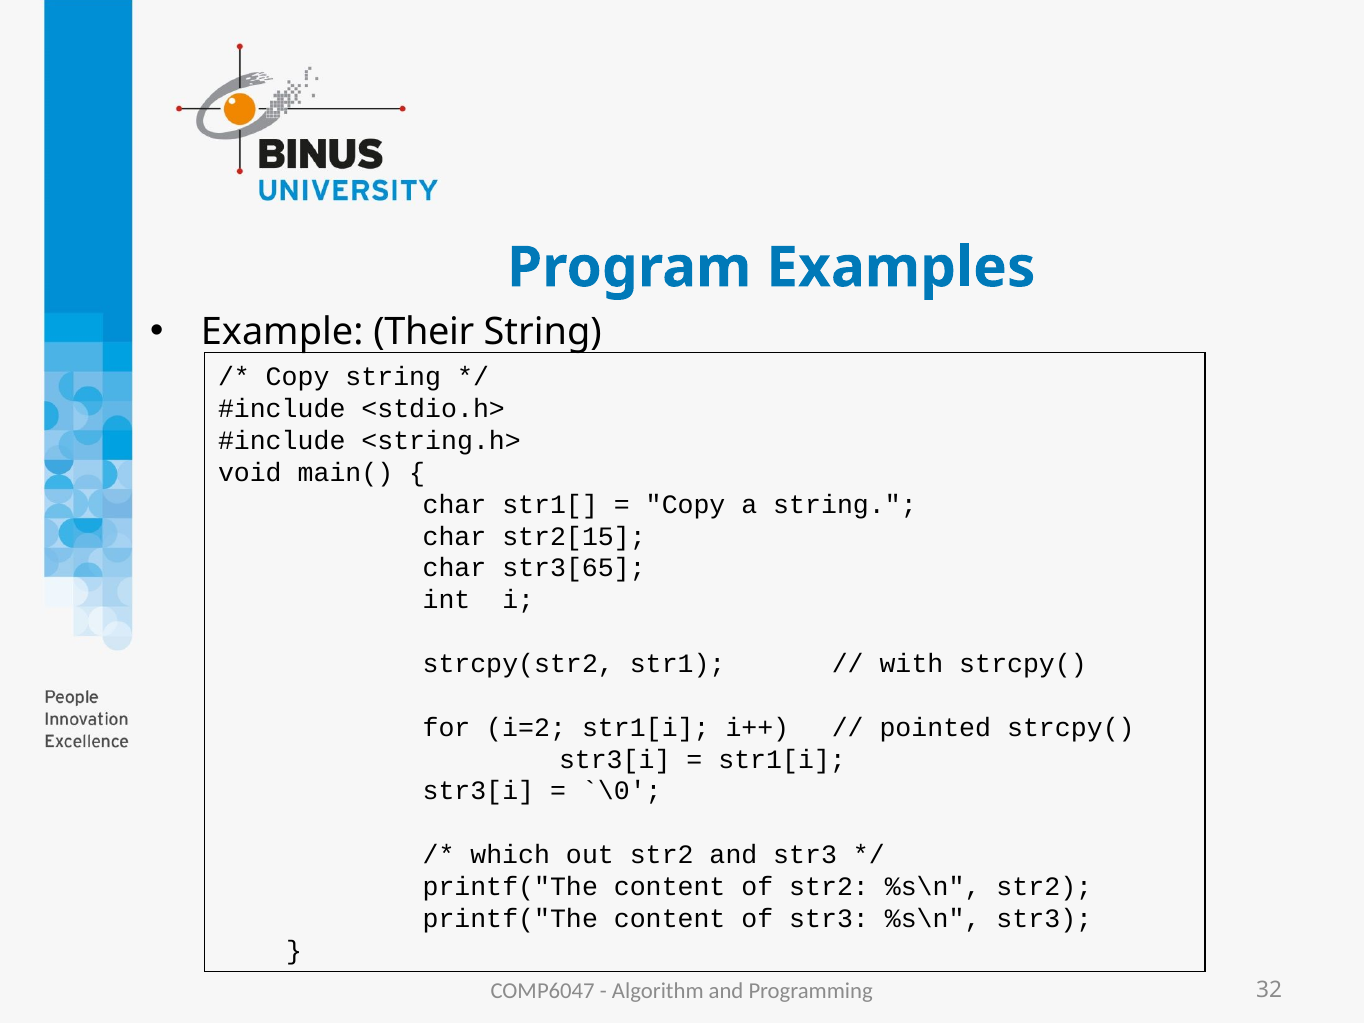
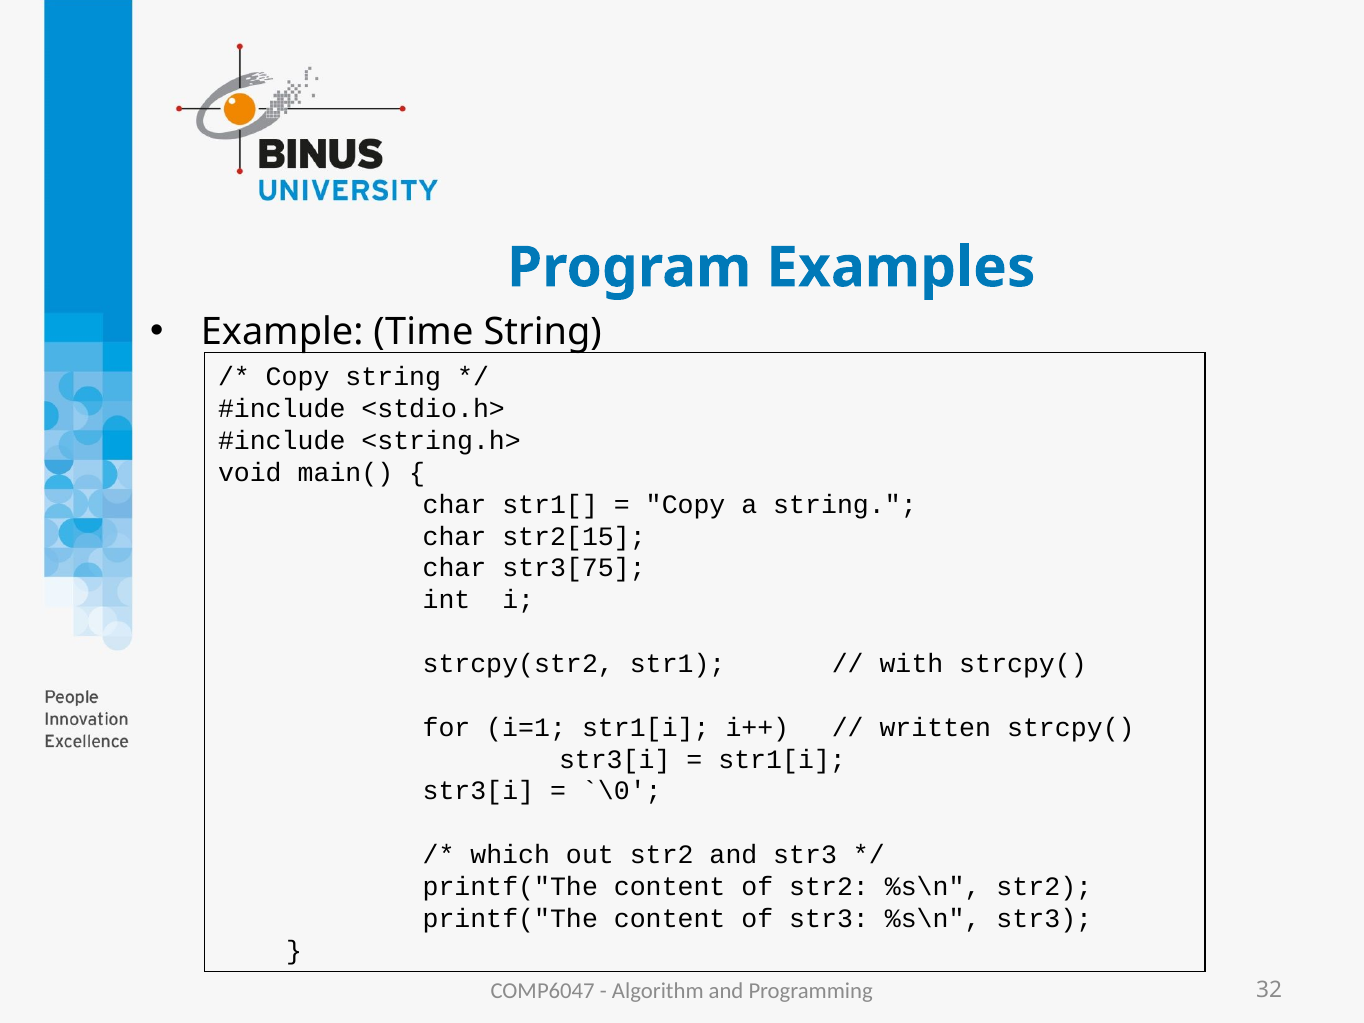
Their: Their -> Time (423, 332)
str3[65: str3[65 -> str3[75 (574, 568)
i=2: i=2 -> i=1 (526, 727)
pointed: pointed -> written (935, 727)
